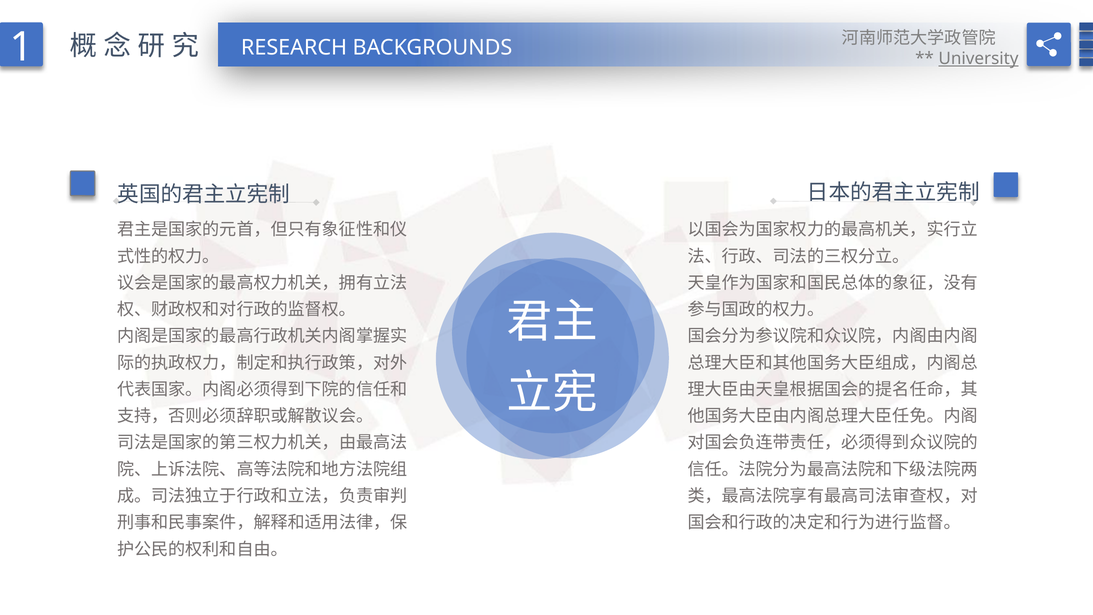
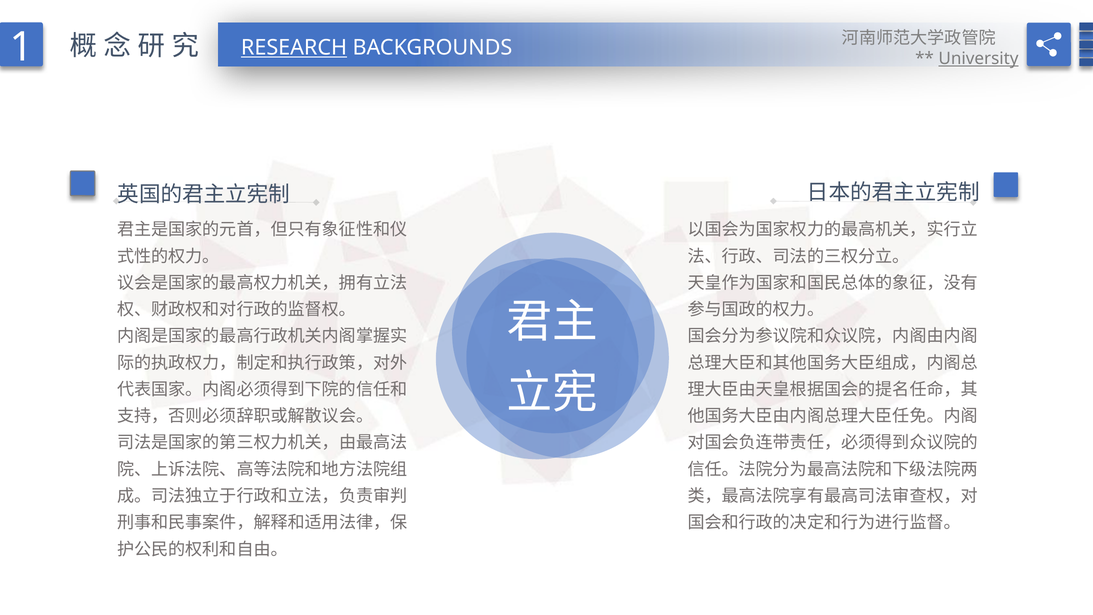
RESEARCH underline: none -> present (294, 48)
